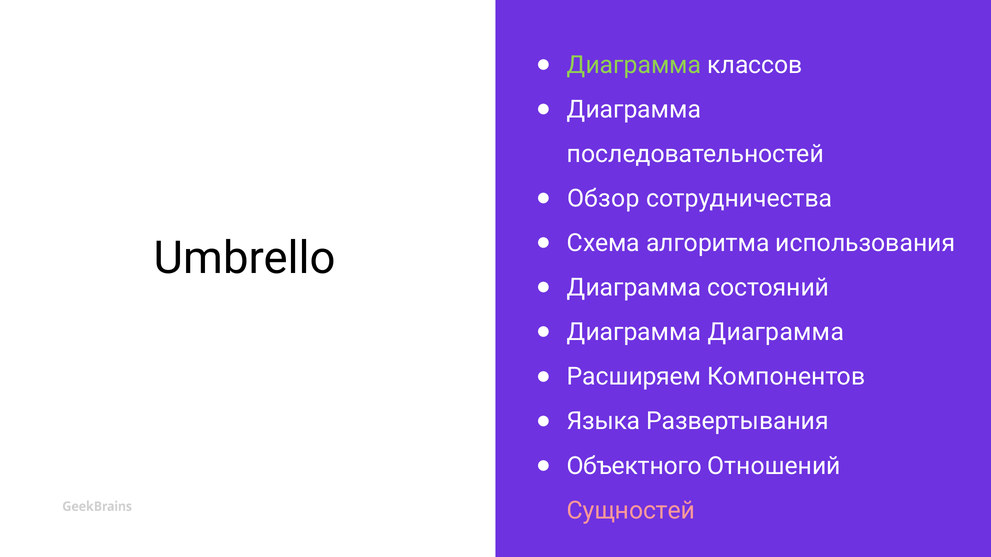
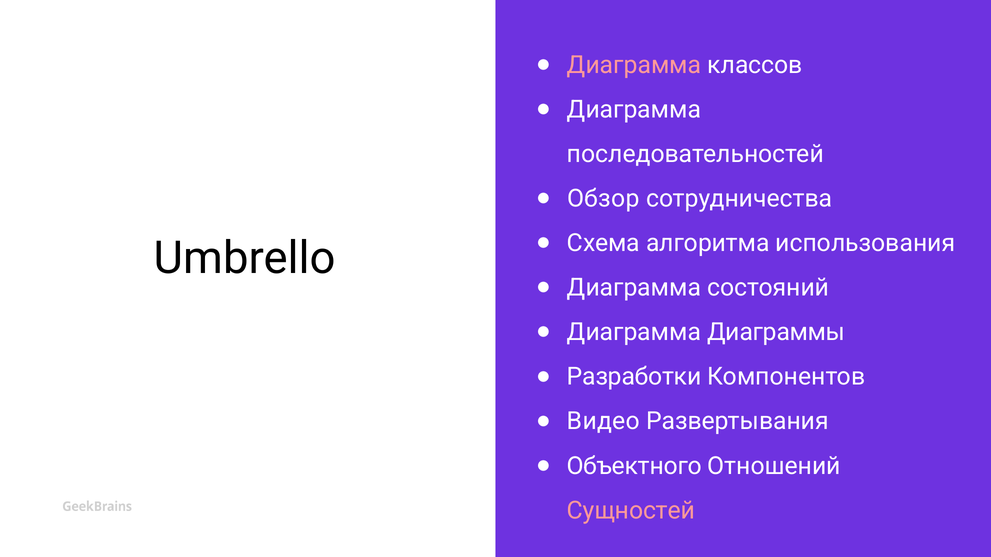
Диаграмма colour: light green -> pink (634, 65)
Диаграмма Диаграмма: Диаграмма -> Диаграммы (776, 332)
Расширяем: Расширяем -> Разработки (634, 377)
Языка: Языка -> Видео (603, 422)
